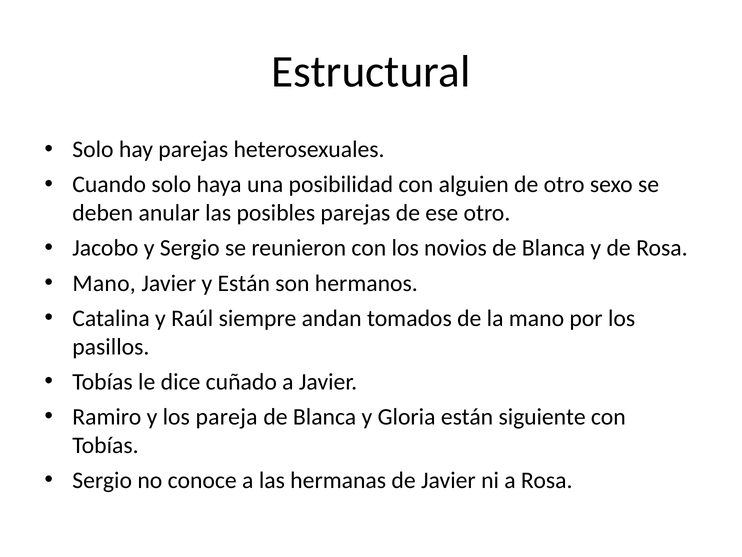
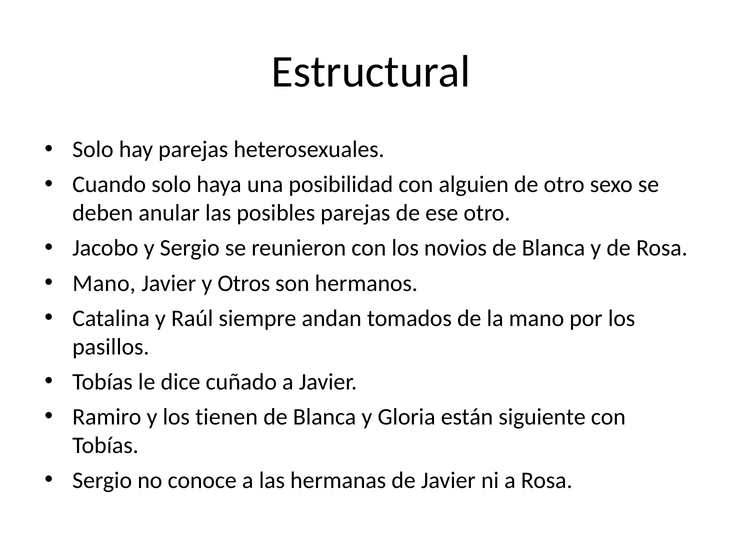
y Están: Están -> Otros (244, 283)
pareja: pareja -> tienen (227, 416)
